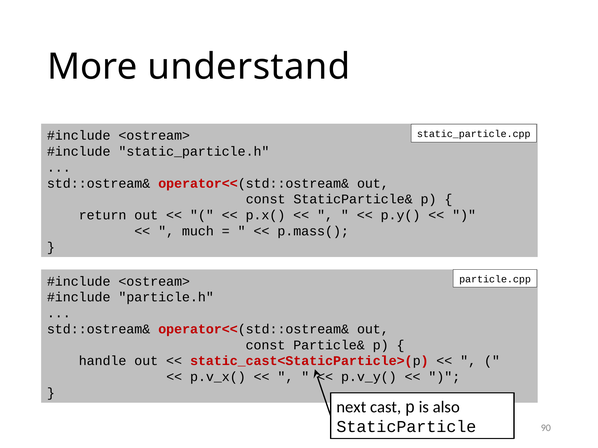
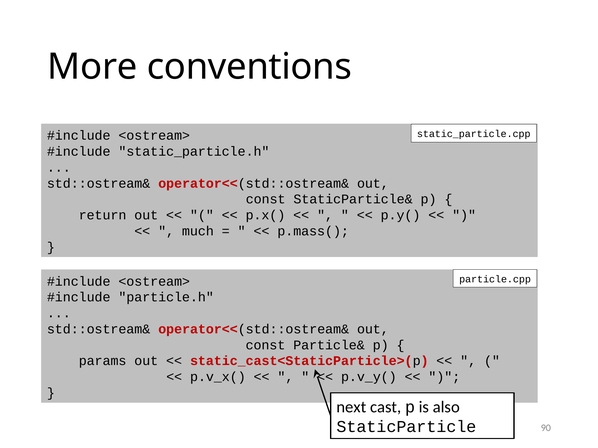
understand: understand -> conventions (249, 67)
handle: handle -> params (103, 361)
